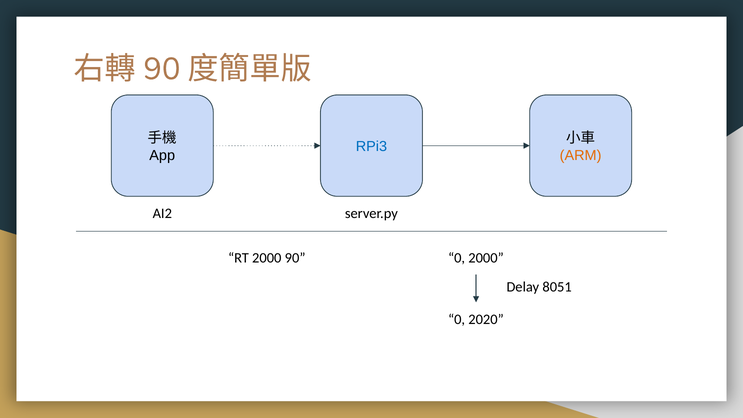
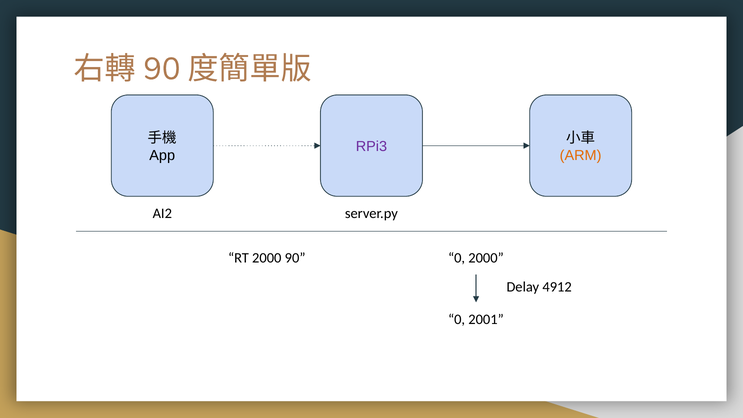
RPi3 colour: blue -> purple (371, 147)
8051: 8051 -> 4912 (557, 287)
2020: 2020 -> 2001 (486, 319)
